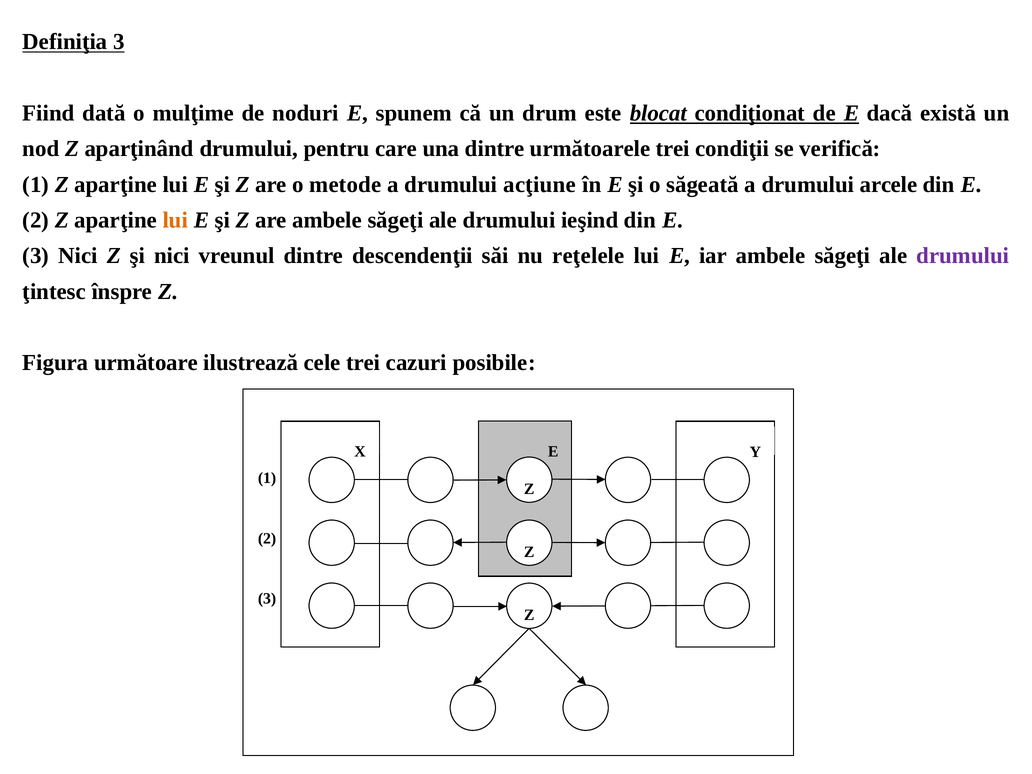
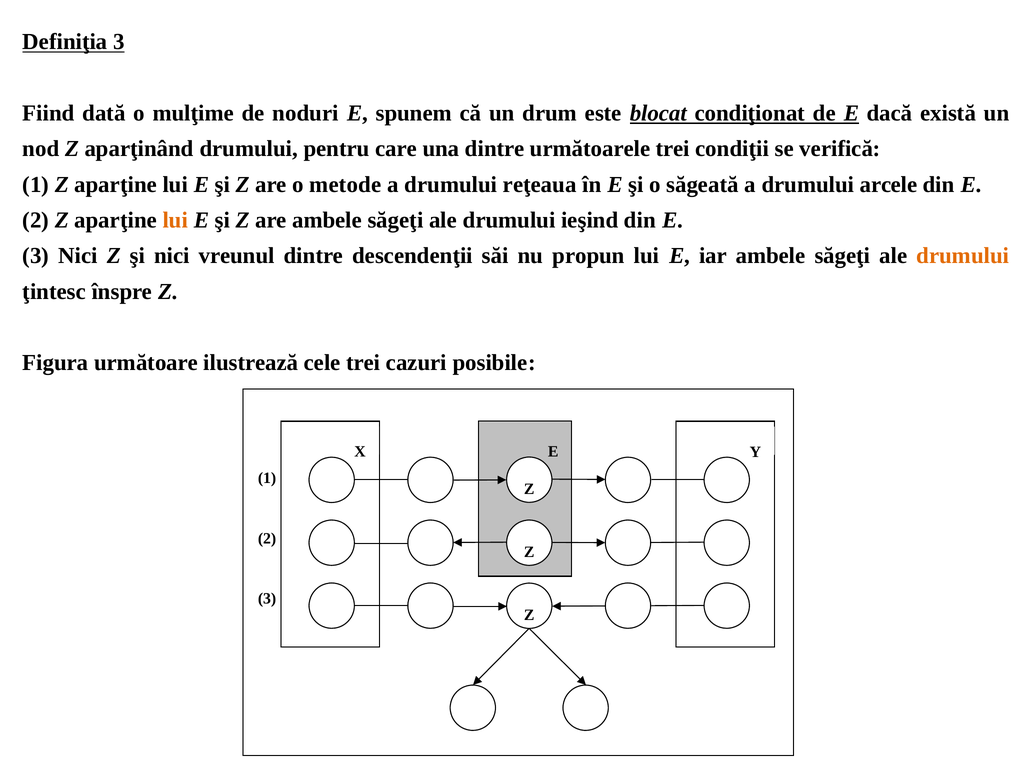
acţiune: acţiune -> reţeaua (540, 185)
reţelele: reţelele -> propun (589, 256)
drumului colour: purple -> orange (963, 256)
